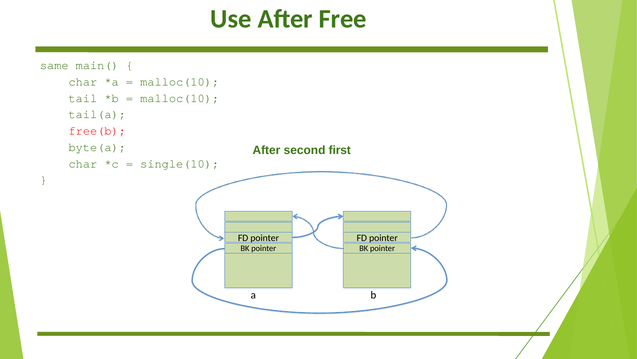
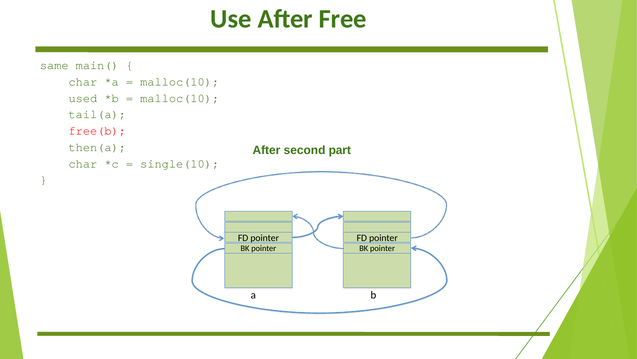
tail: tail -> used (83, 98)
byte(a: byte(a -> then(a (97, 147)
first: first -> part (340, 150)
